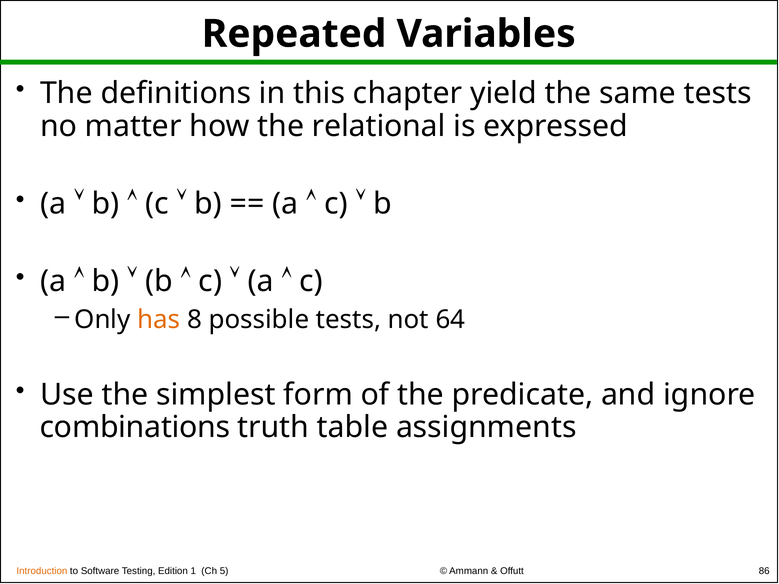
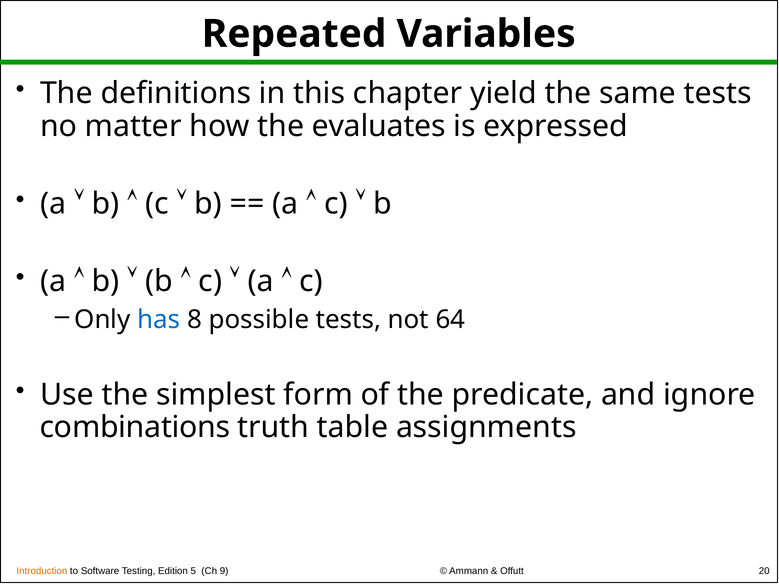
relational: relational -> evaluates (379, 126)
has colour: orange -> blue (159, 320)
1: 1 -> 5 (193, 571)
5: 5 -> 9 (224, 571)
86: 86 -> 20 (764, 571)
